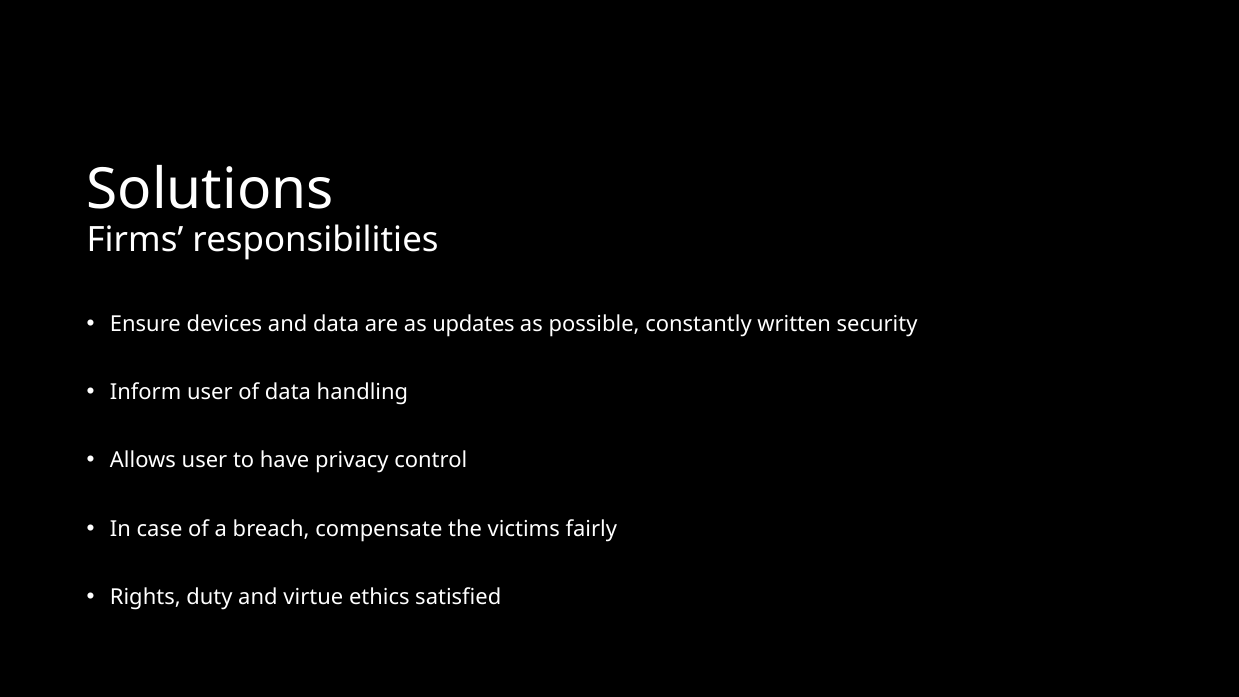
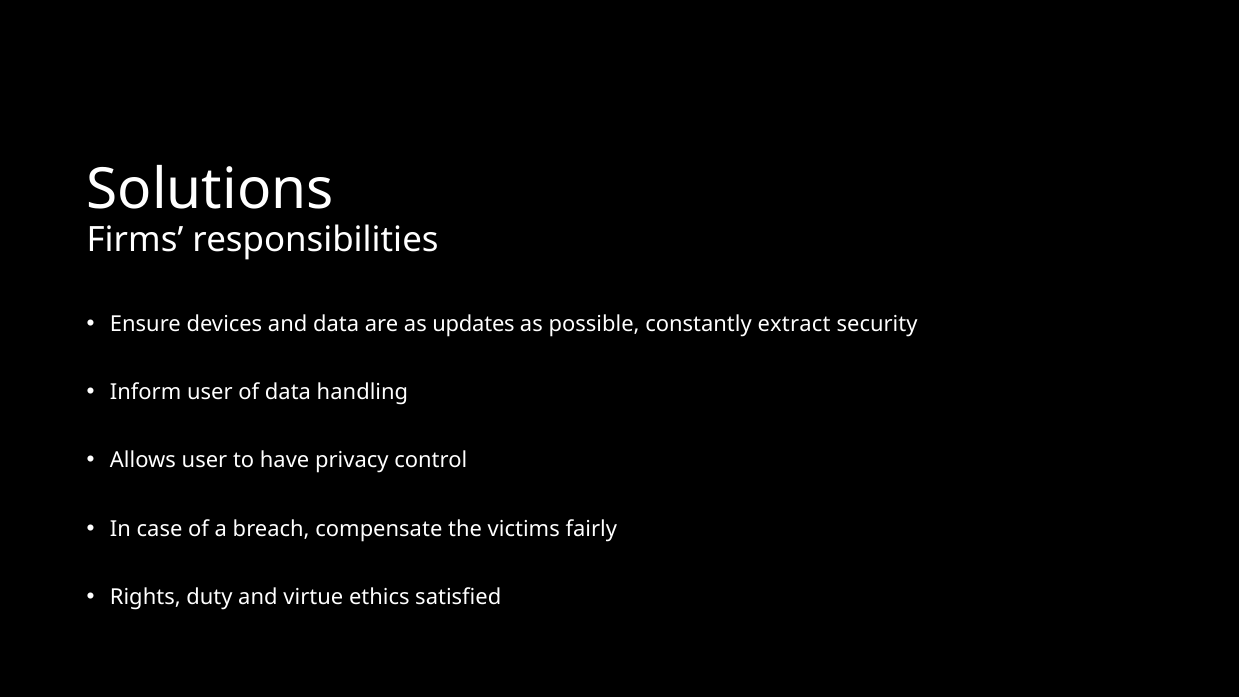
written: written -> extract (794, 324)
